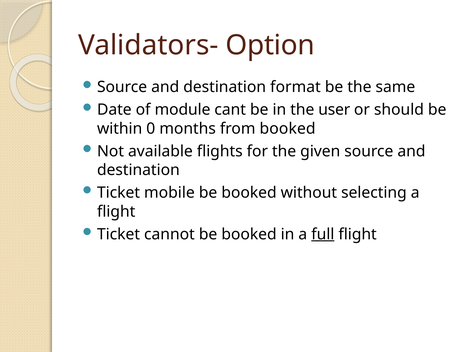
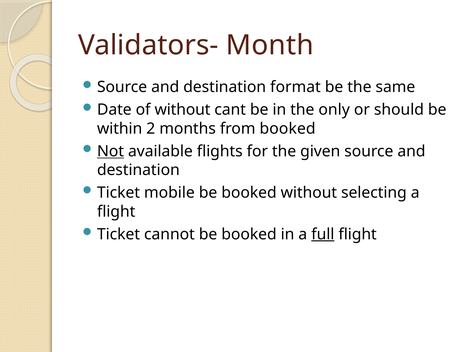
Option: Option -> Month (270, 45)
of module: module -> without (183, 110)
user: user -> only (334, 110)
0: 0 -> 2 (151, 128)
Not underline: none -> present (111, 151)
